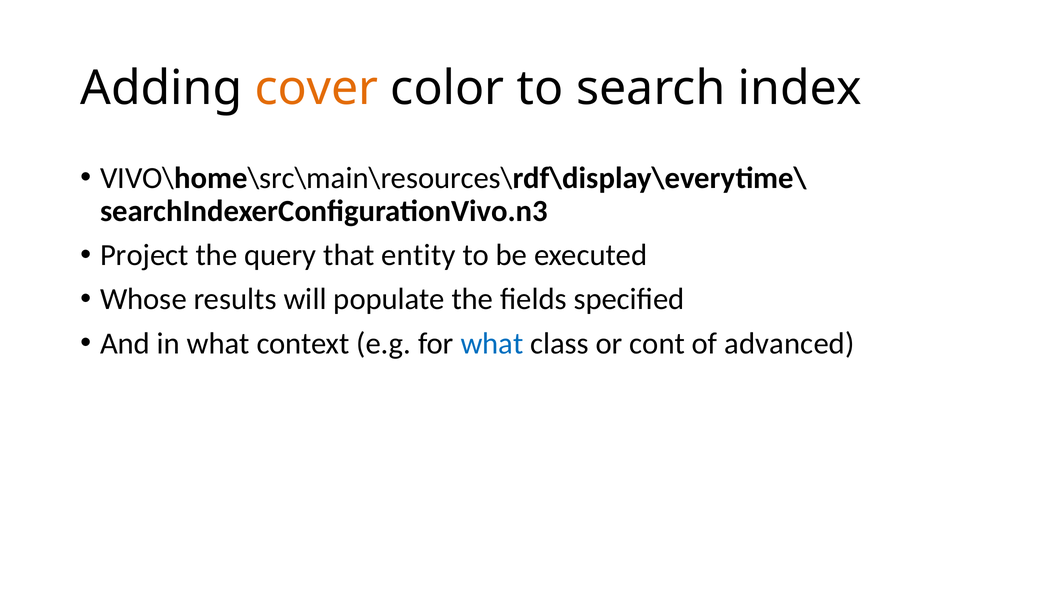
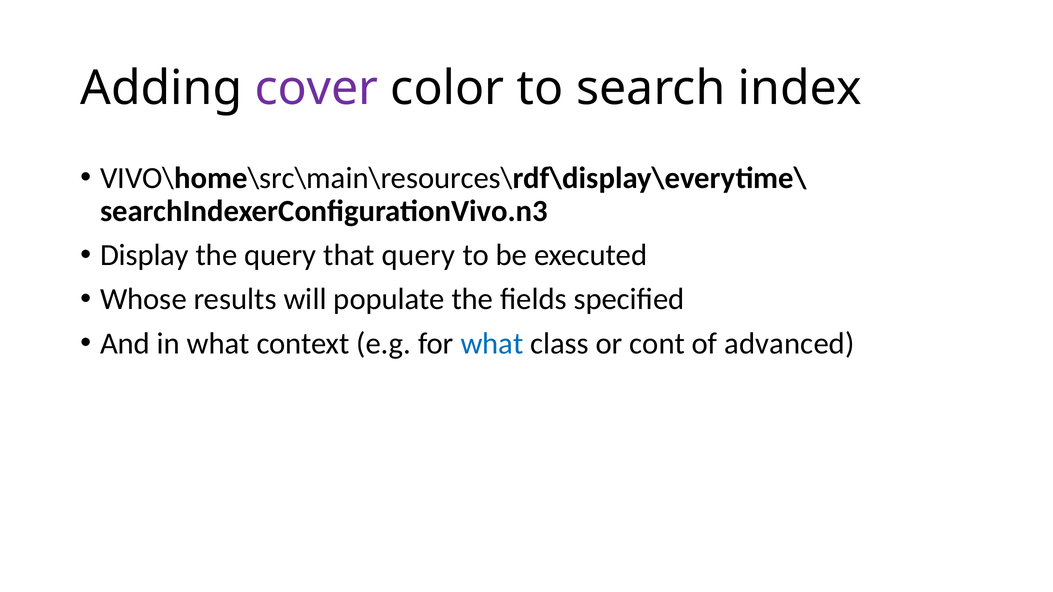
cover colour: orange -> purple (317, 88)
Project: Project -> Display (144, 255)
that entity: entity -> query (418, 255)
